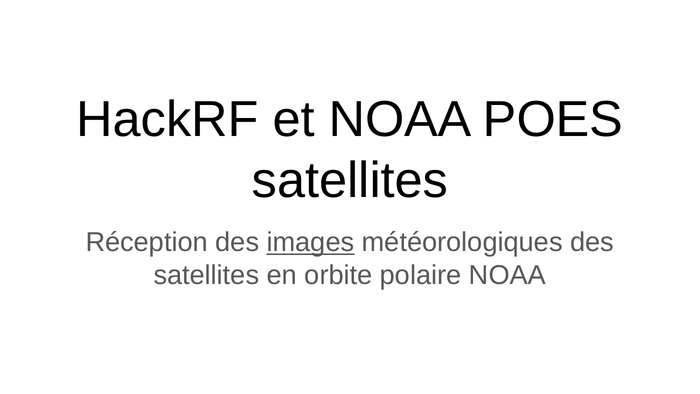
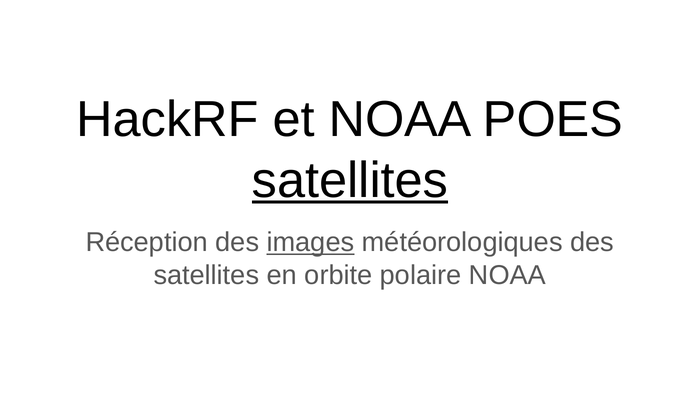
satellites underline: none -> present (350, 180)
